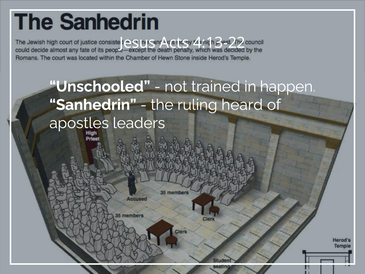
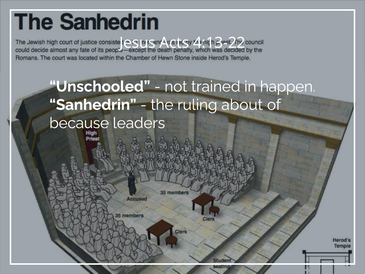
heard: heard -> about (242, 105)
apostles: apostles -> because (79, 123)
